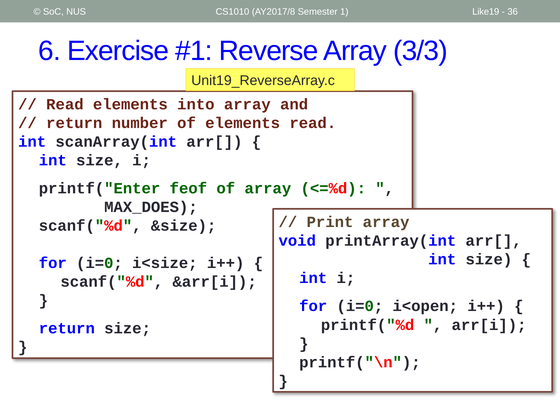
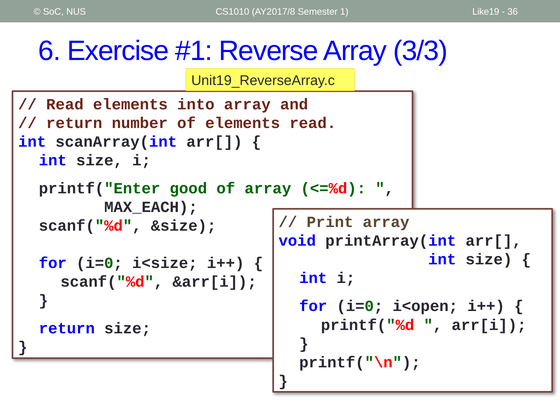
feof: feof -> good (188, 188)
MAX_DOES: MAX_DOES -> MAX_EACH (151, 207)
